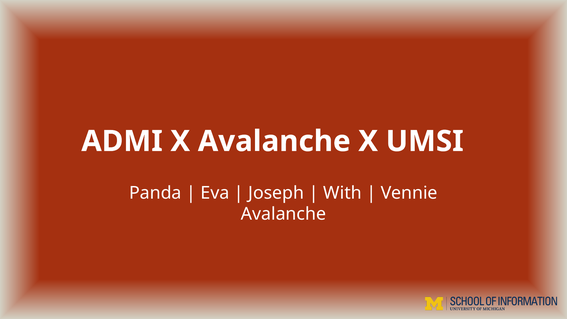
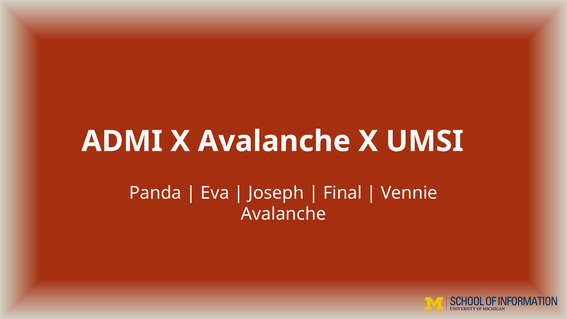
With: With -> Final (343, 193)
